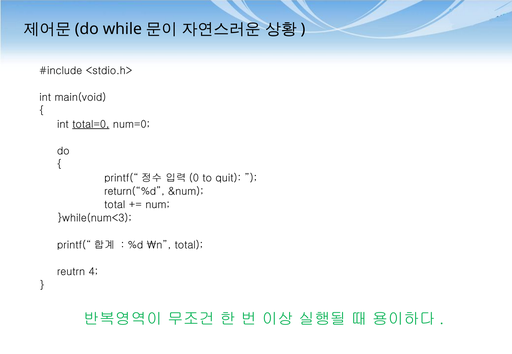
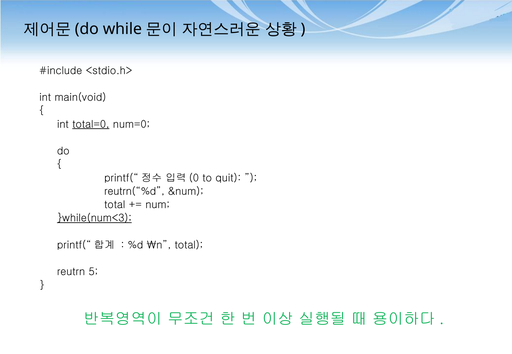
return(“%d: return(“%d -> reutrn(“%d (134, 192)
}while(num<3 underline: none -> present (94, 218)
4: 4 -> 5 (93, 272)
